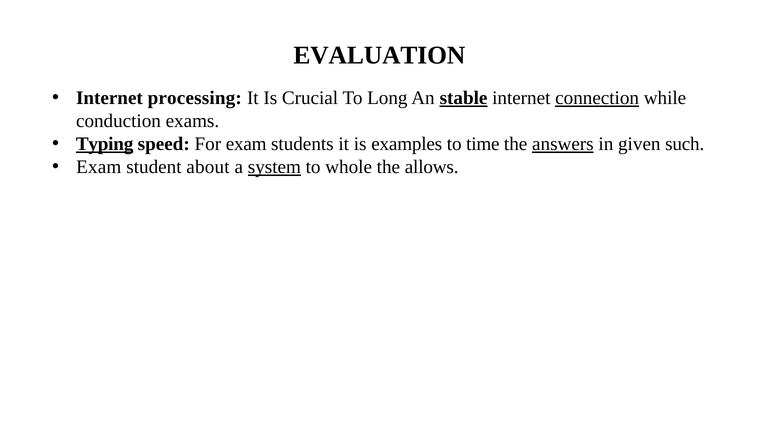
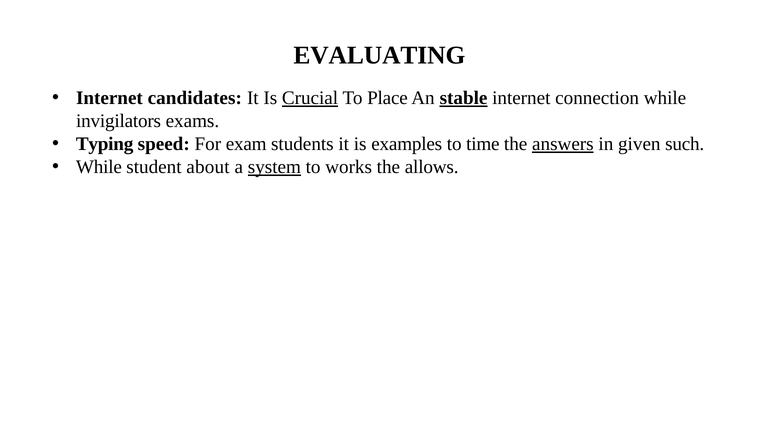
EVALUATION: EVALUATION -> EVALUATING (379, 55)
processing: processing -> candidates (195, 98)
Crucial underline: none -> present (310, 98)
Long: Long -> Place (387, 98)
connection underline: present -> none (597, 98)
conduction: conduction -> invigilators (119, 121)
Typing underline: present -> none (105, 144)
Exam: Exam -> While (99, 167)
whole: whole -> works (349, 167)
